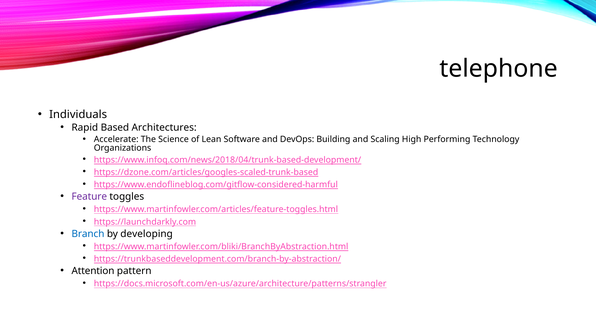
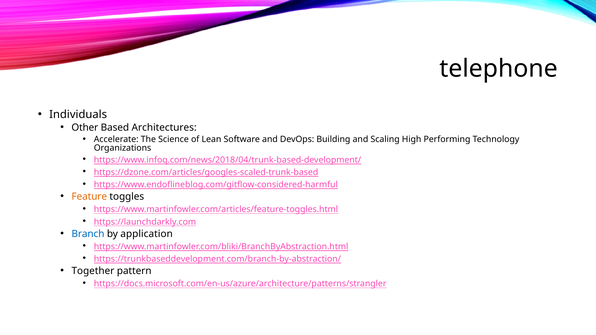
Rapid: Rapid -> Other (85, 128)
Feature colour: purple -> orange (89, 197)
developing: developing -> application (147, 234)
Attention: Attention -> Together (93, 271)
